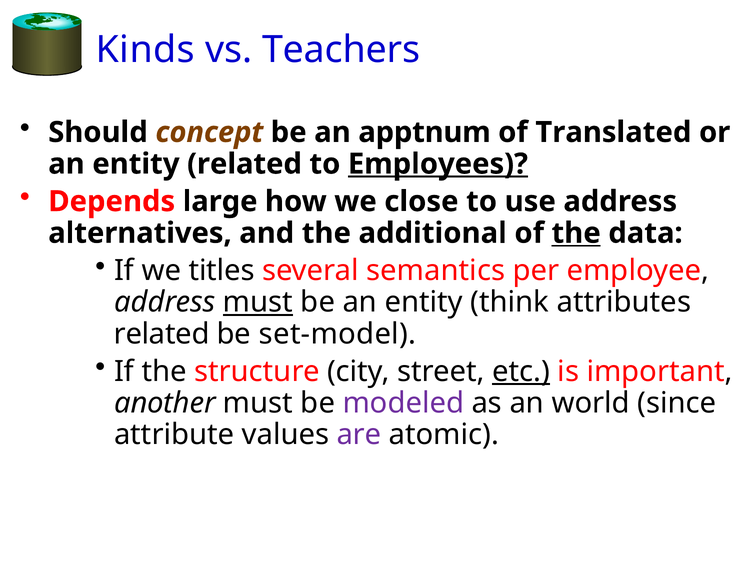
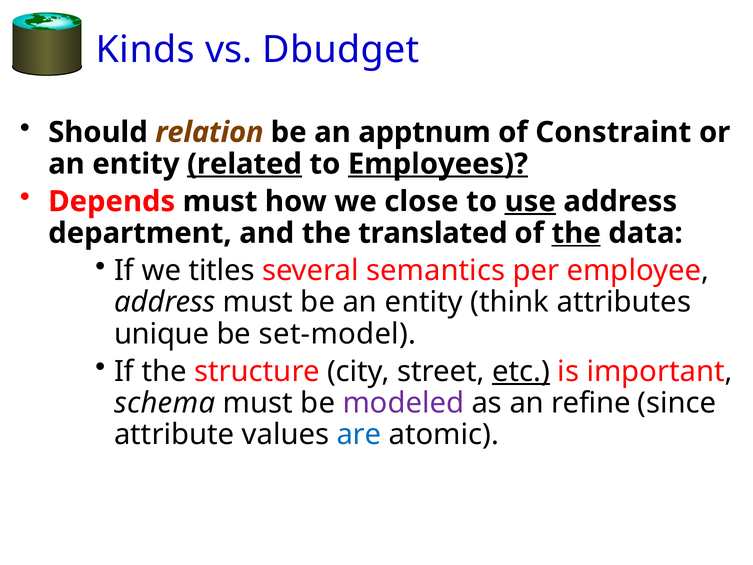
Teachers: Teachers -> Dbudget (341, 50)
concept: concept -> relation (209, 132)
Translated: Translated -> Constraint (613, 132)
related underline: none -> present (244, 164)
Depends large: large -> must (220, 201)
use underline: none -> present (530, 201)
alternatives: alternatives -> department (140, 233)
additional: additional -> translated (433, 233)
must underline: present -> none (258, 302)
related: related -> unique (162, 334)
another: another -> schema (165, 403)
world: world -> refine (591, 403)
are colour: purple -> blue (359, 435)
